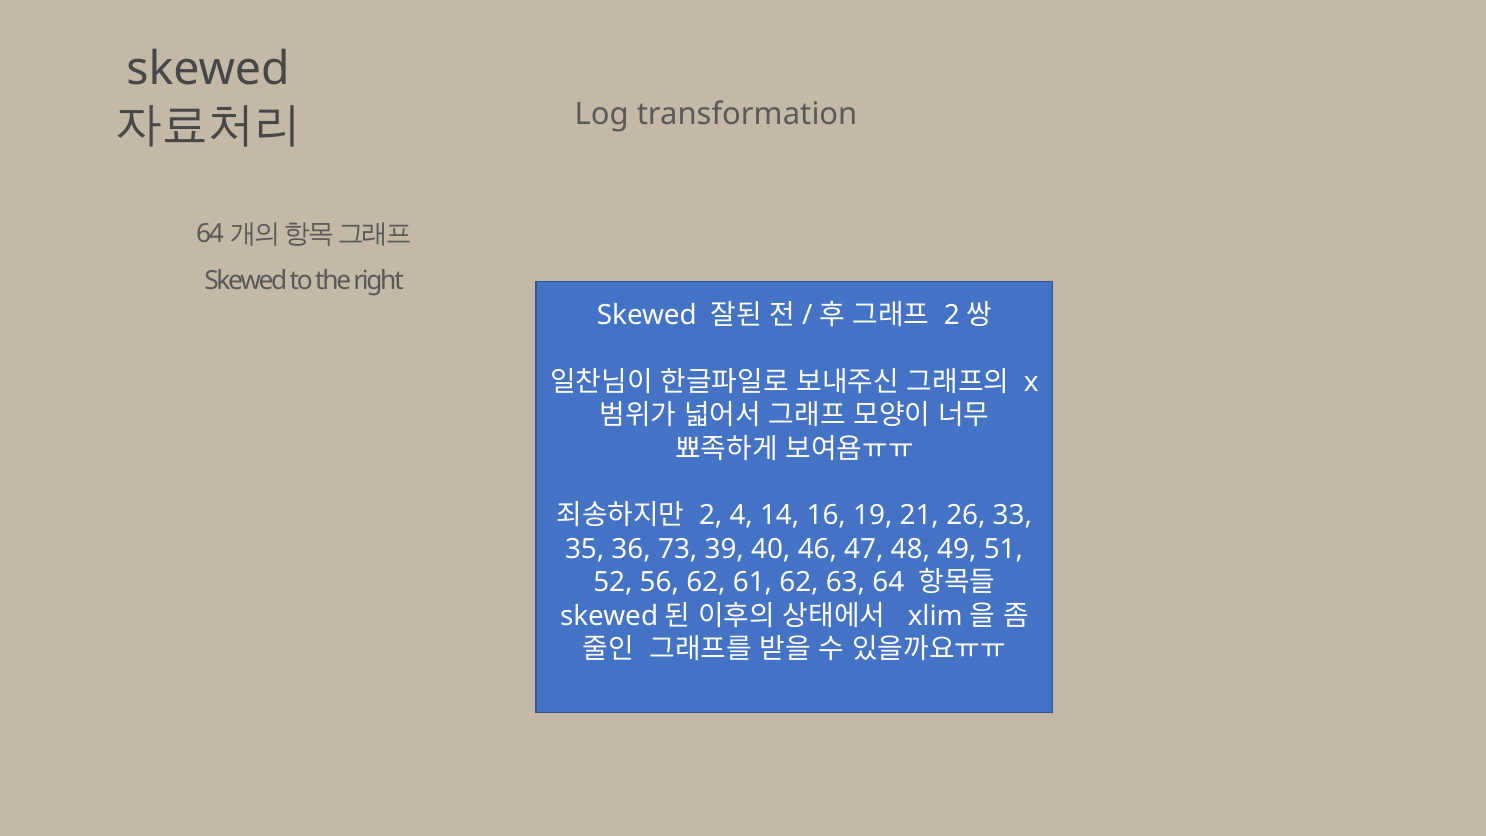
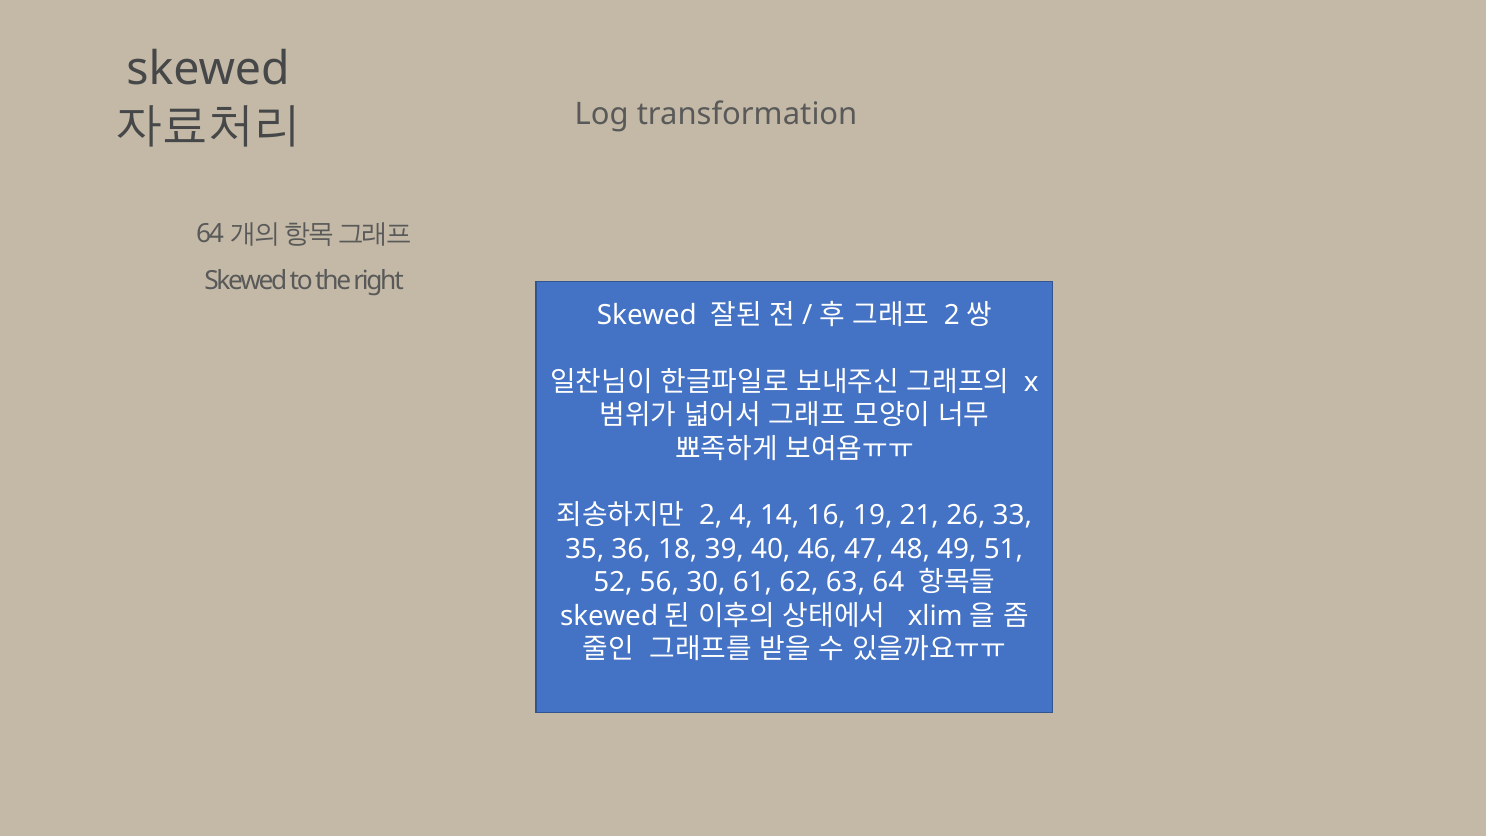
73: 73 -> 18 (678, 549)
56 62: 62 -> 30 (706, 583)
